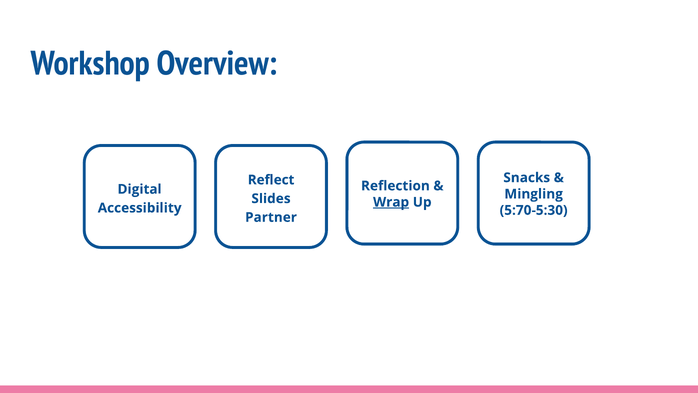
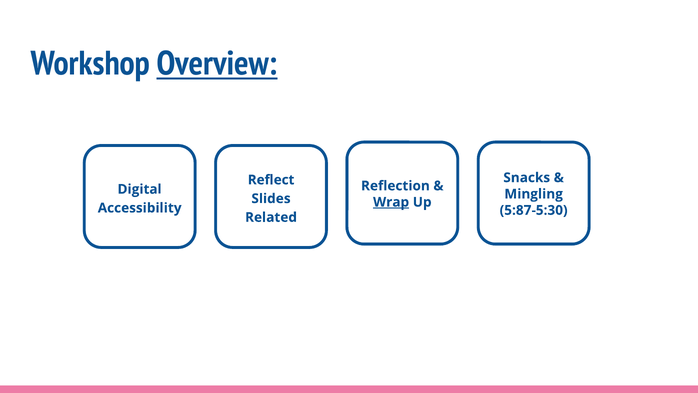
Overview underline: none -> present (217, 64)
5:70-5:30: 5:70-5:30 -> 5:87-5:30 (534, 210)
Partner: Partner -> Related (271, 217)
